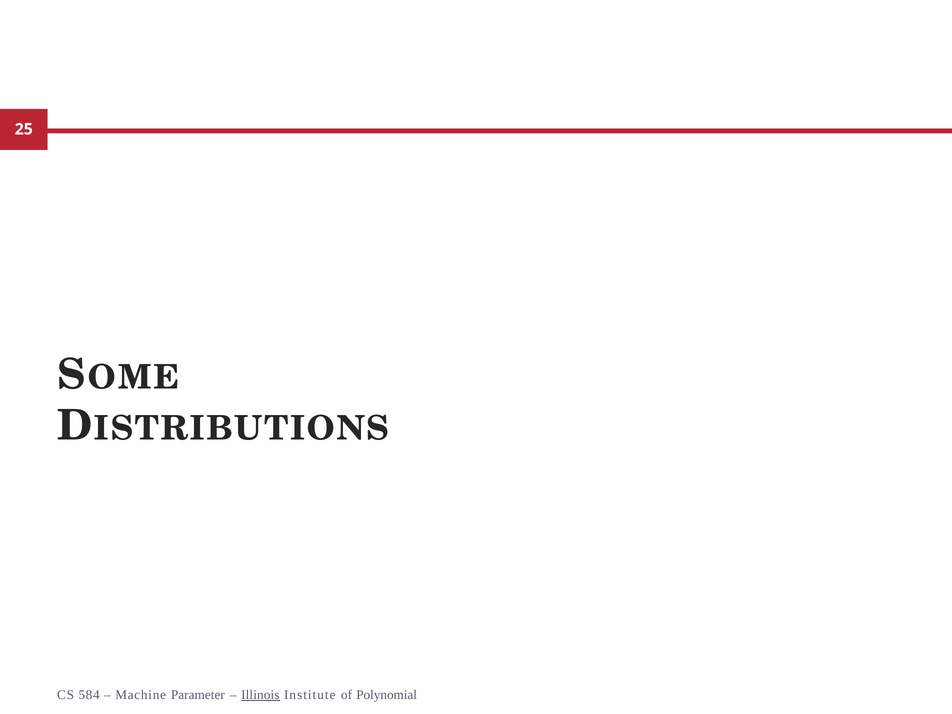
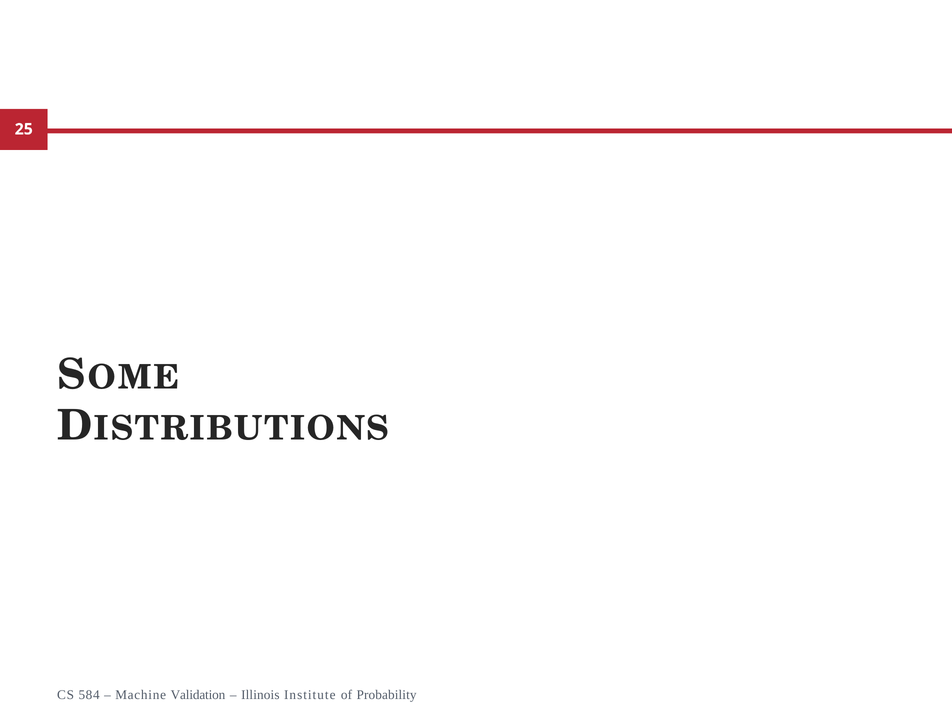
Parameter: Parameter -> Validation (198, 695)
Illinois underline: present -> none (260, 695)
Polynomial: Polynomial -> Probability (387, 695)
